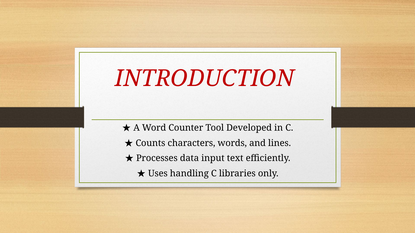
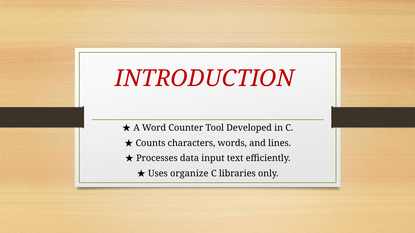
handling: handling -> organize (189, 174)
